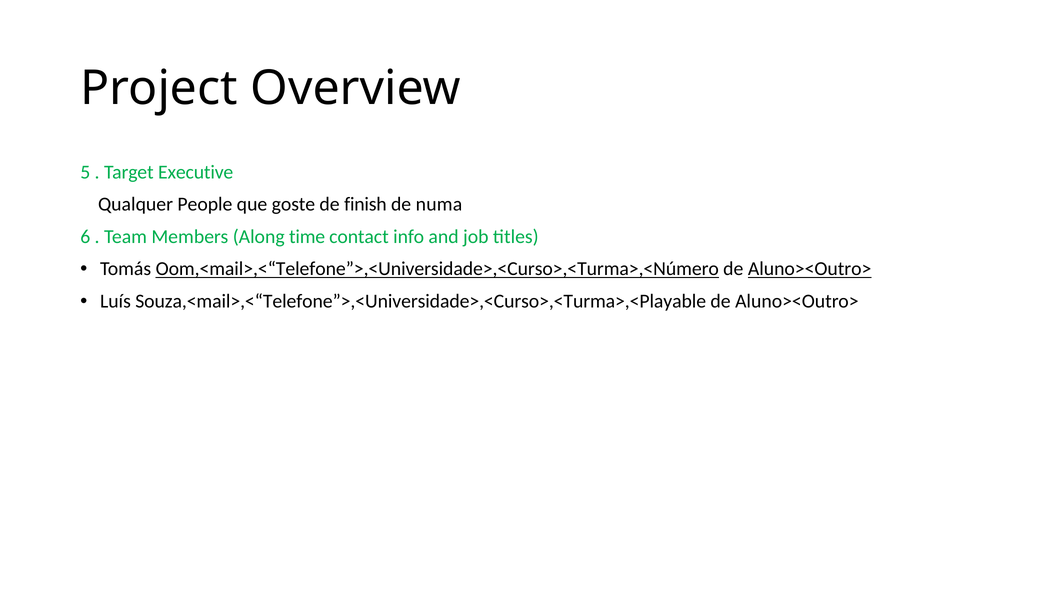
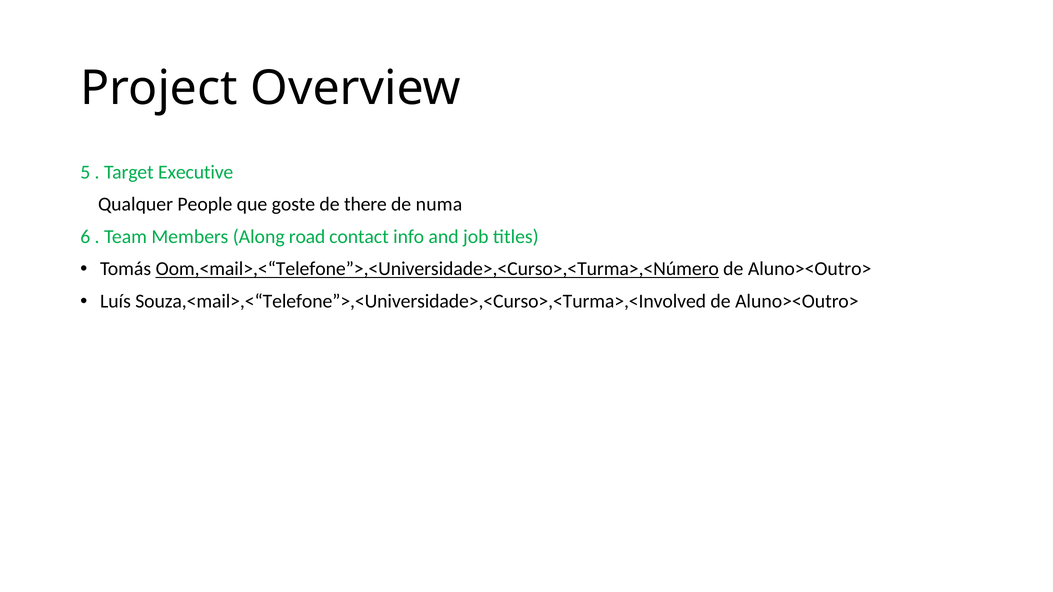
finish: finish -> there (365, 204)
time: time -> road (307, 237)
Aluno><Outro> underline: present -> none (810, 269)
Souza,<mail>,<“Telefone”>,<Universidade>,<Curso>,<Turma>,<Playable: Souza,<mail>,<“Telefone”>,<Universidade>,<Curso>,<Turma>,<Playable -> Souza,<mail>,<“Telefone”>,<Universidade>,<Curso>,<Turma>,<Involved (421, 301)
